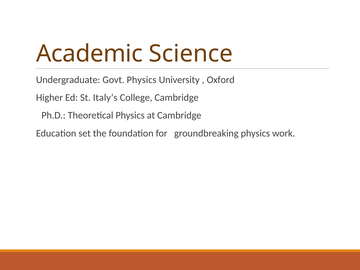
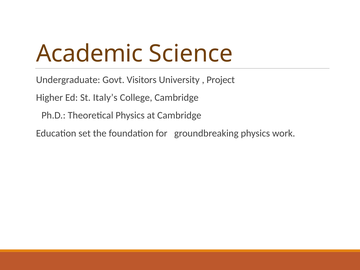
Govt Physics: Physics -> Visitors (142, 80)
Oxford: Oxford -> Project (221, 80)
